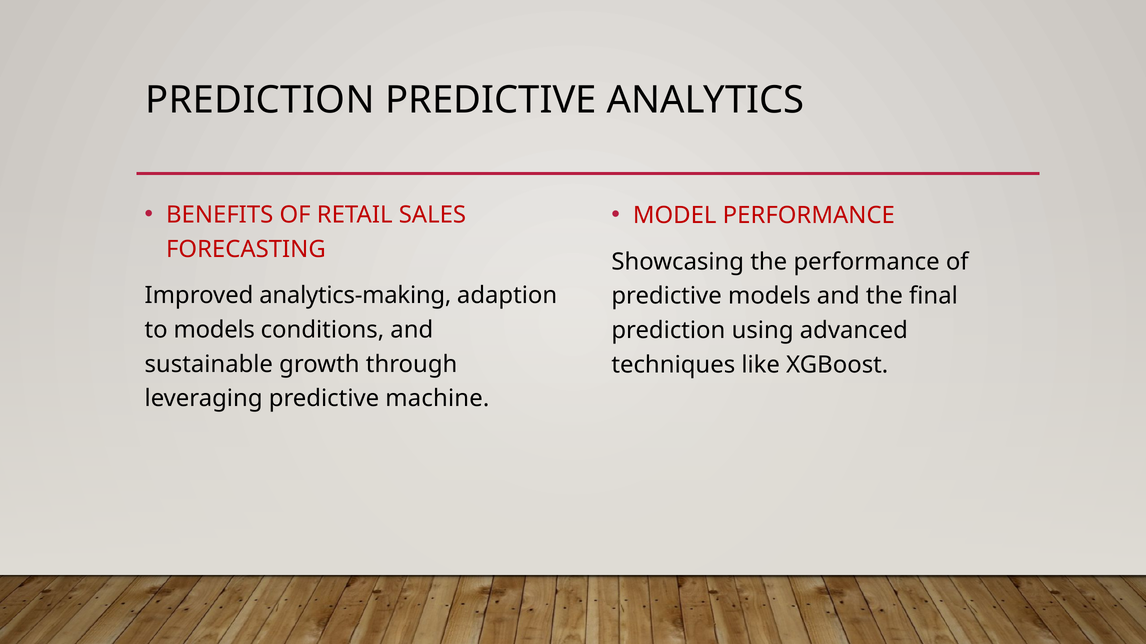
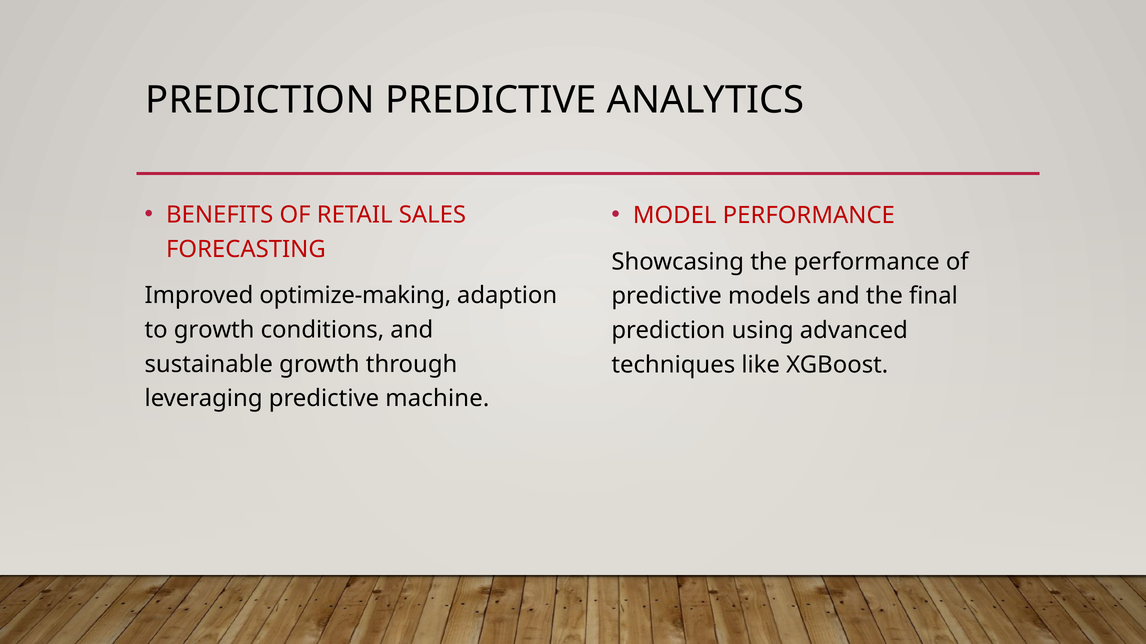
analytics-making: analytics-making -> optimize-making (355, 296)
to models: models -> growth (214, 330)
